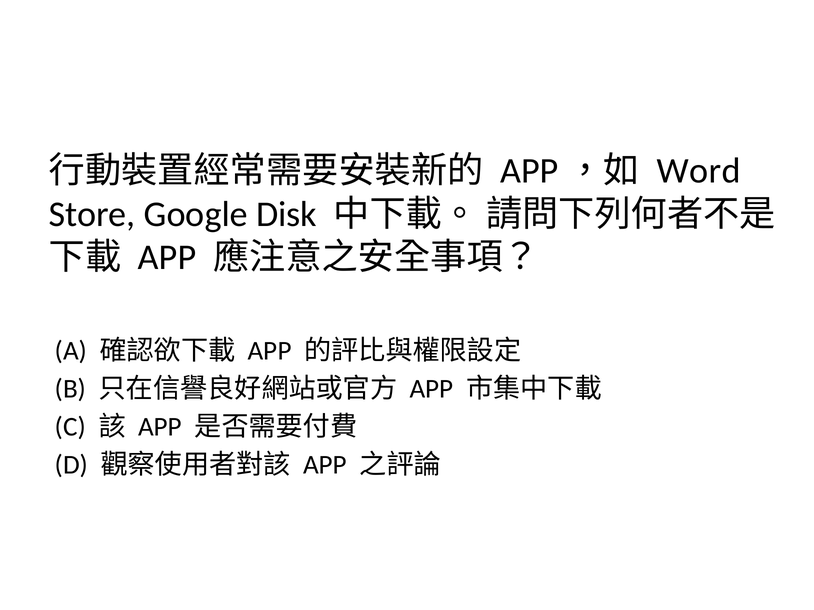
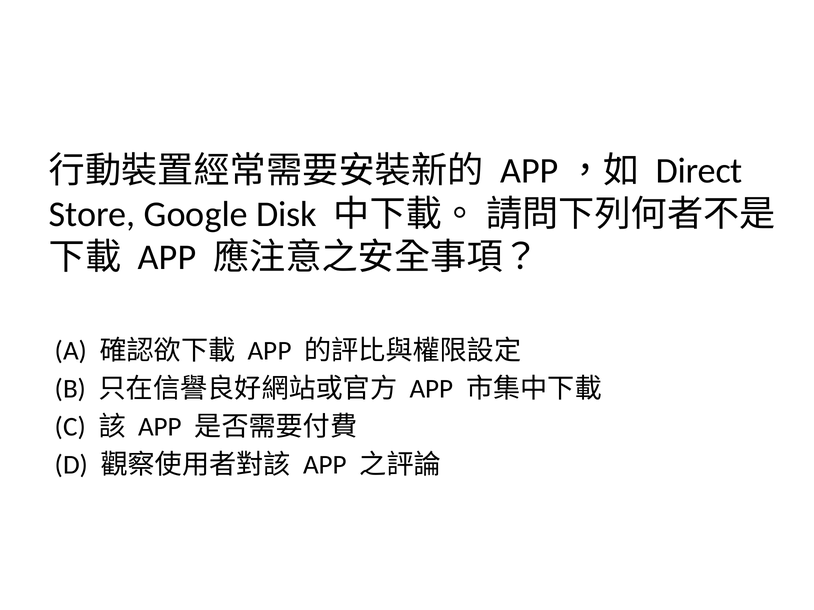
Word: Word -> Direct (699, 171)
